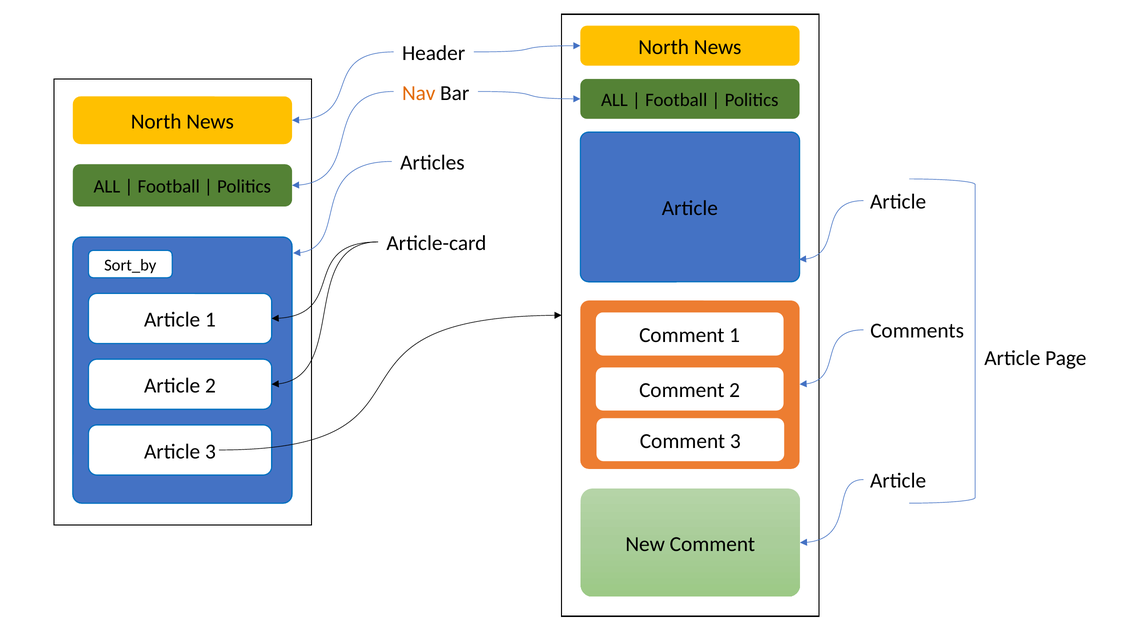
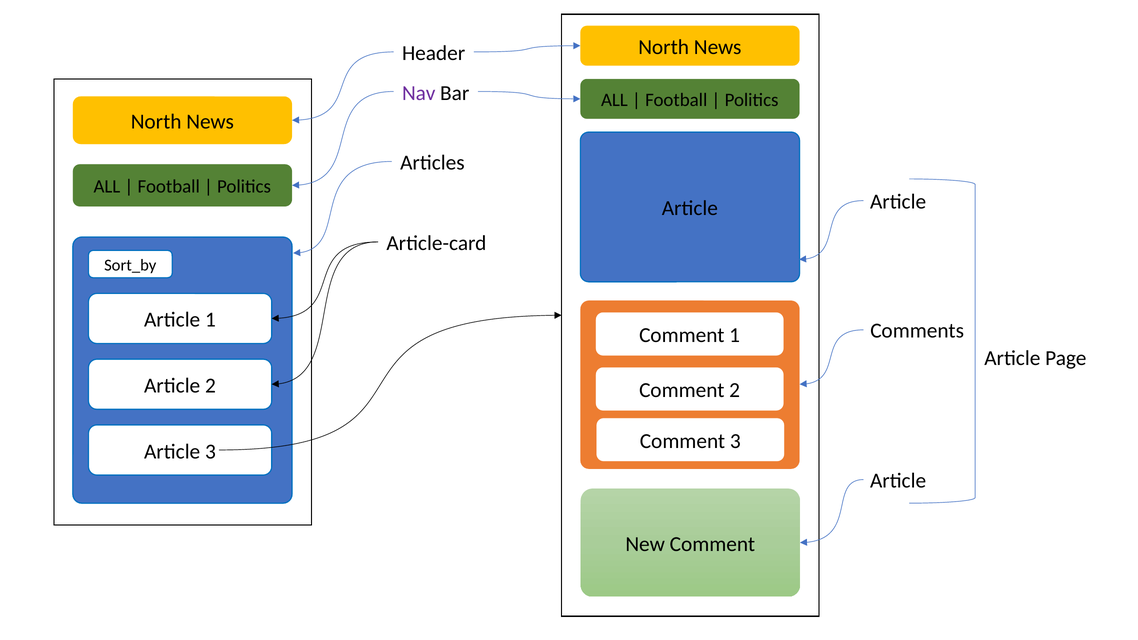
Nav colour: orange -> purple (419, 93)
